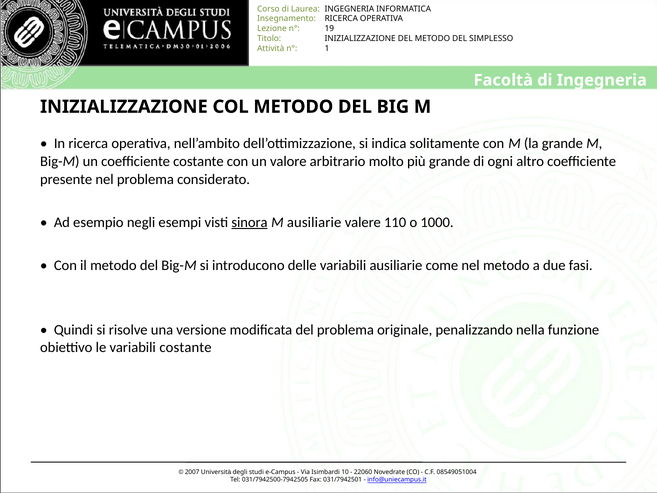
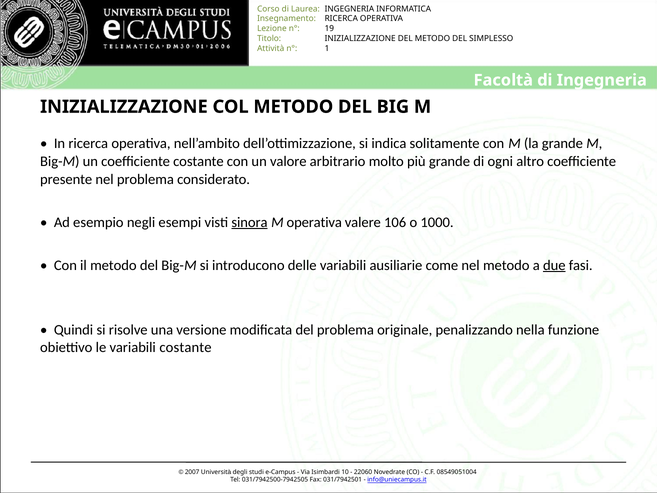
M ausiliarie: ausiliarie -> operativa (314, 222)
110: 110 -> 106 (395, 222)
due underline: none -> present (554, 265)
